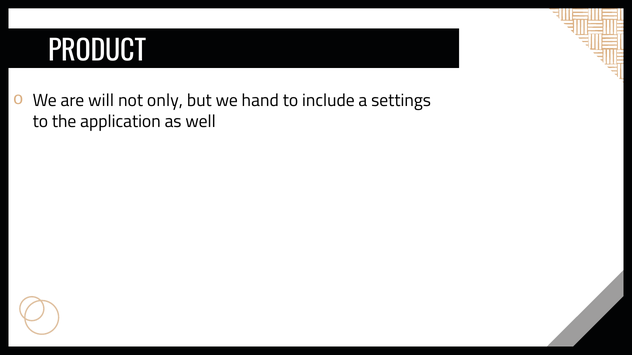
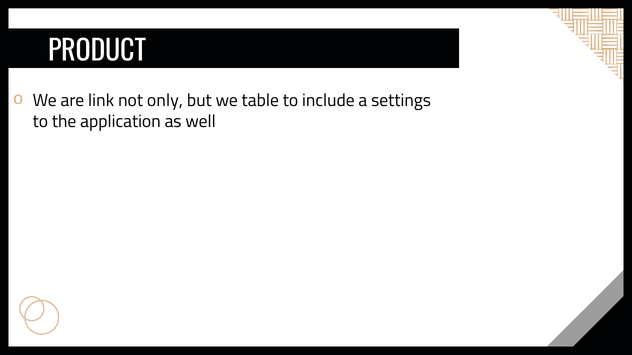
will: will -> link (101, 101)
hand: hand -> table (260, 101)
